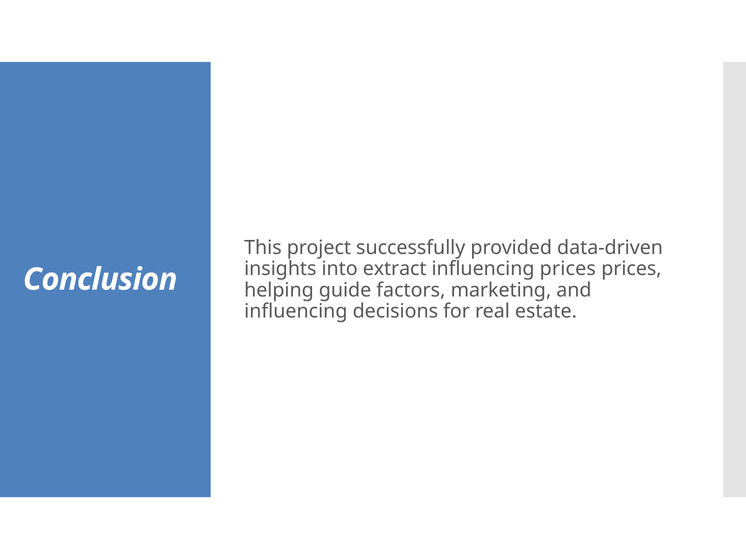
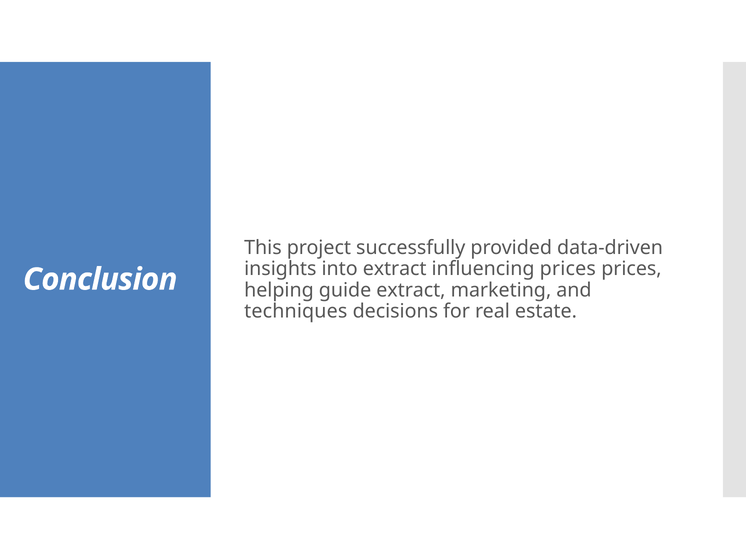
guide factors: factors -> extract (411, 290)
influencing: influencing -> techniques (296, 311)
